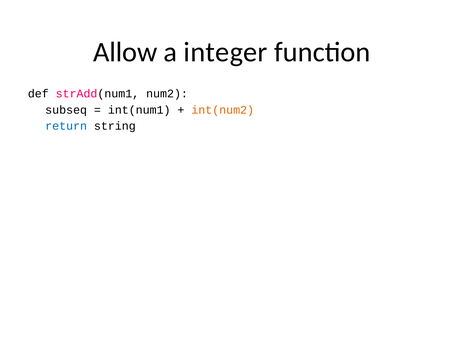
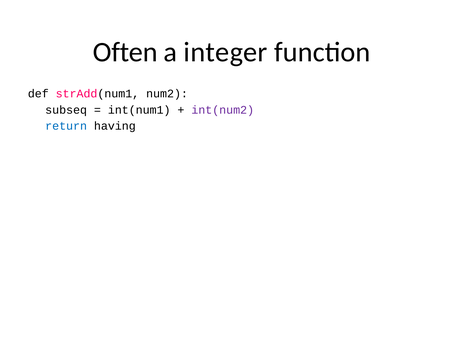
Allow: Allow -> Often (125, 52)
int(num2 colour: orange -> purple (223, 110)
string: string -> having (115, 126)
